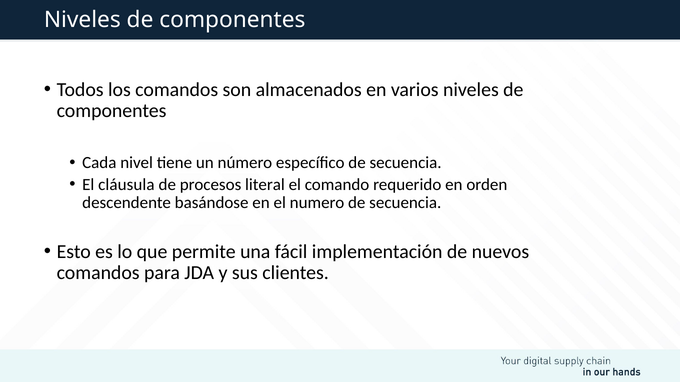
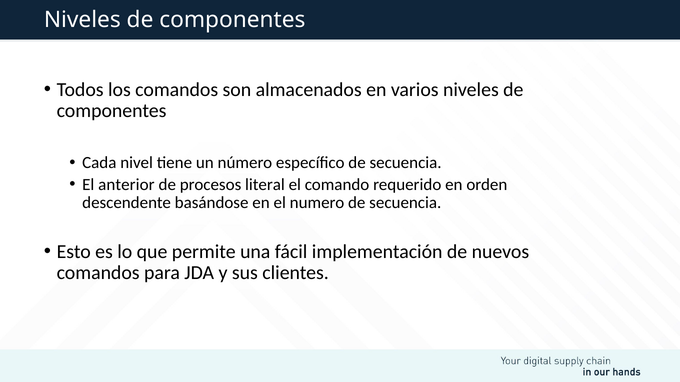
cláusula: cláusula -> anterior (126, 185)
